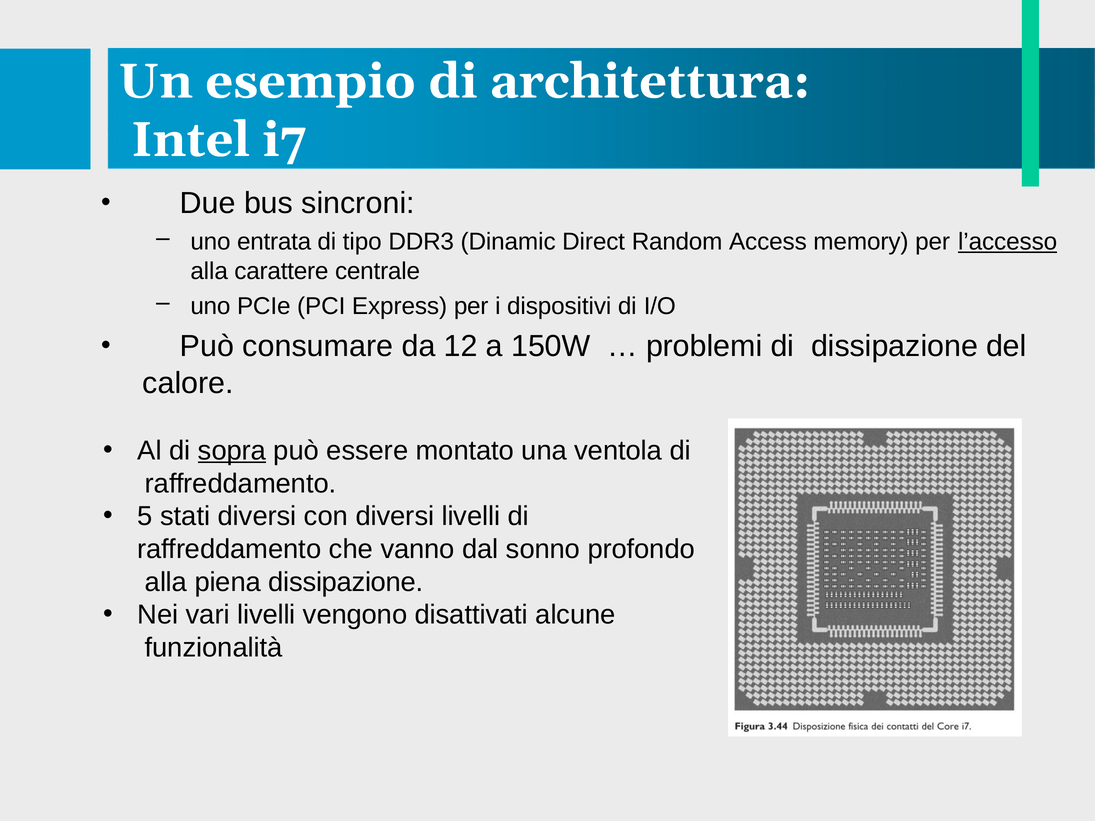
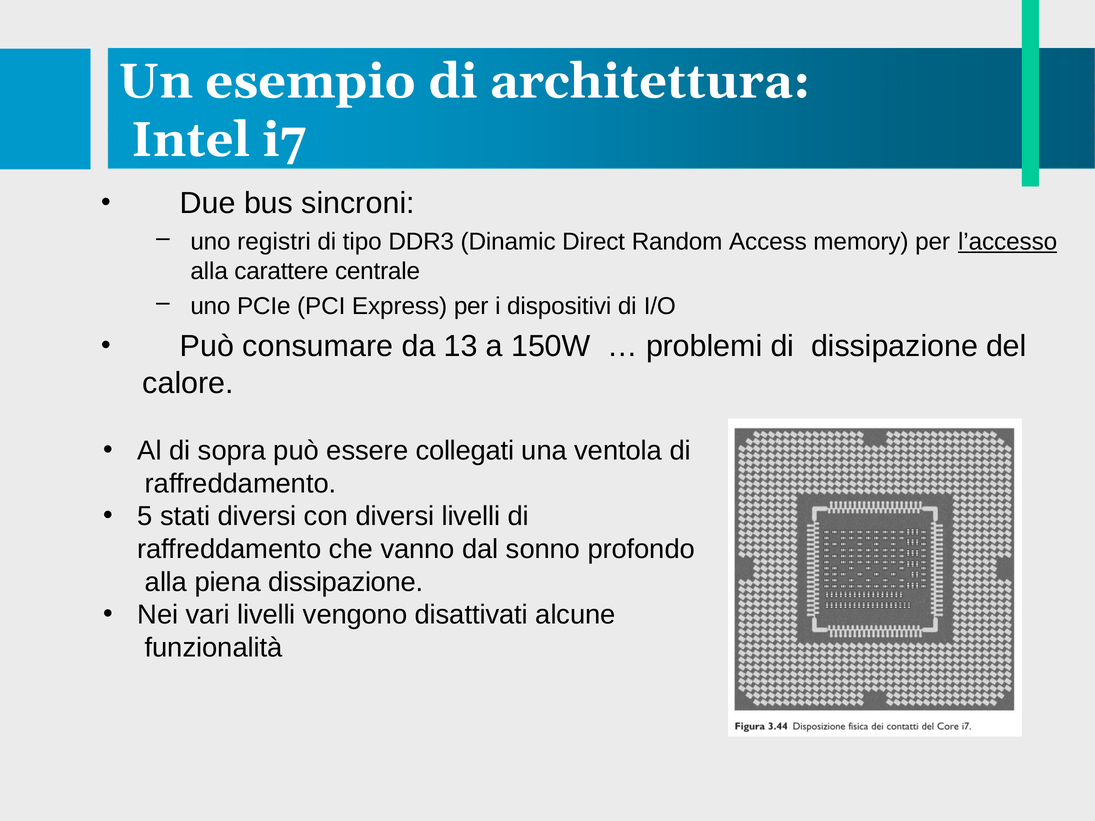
entrata: entrata -> registri (274, 242)
12: 12 -> 13 (461, 347)
sopra underline: present -> none (232, 451)
montato: montato -> collegati (465, 451)
